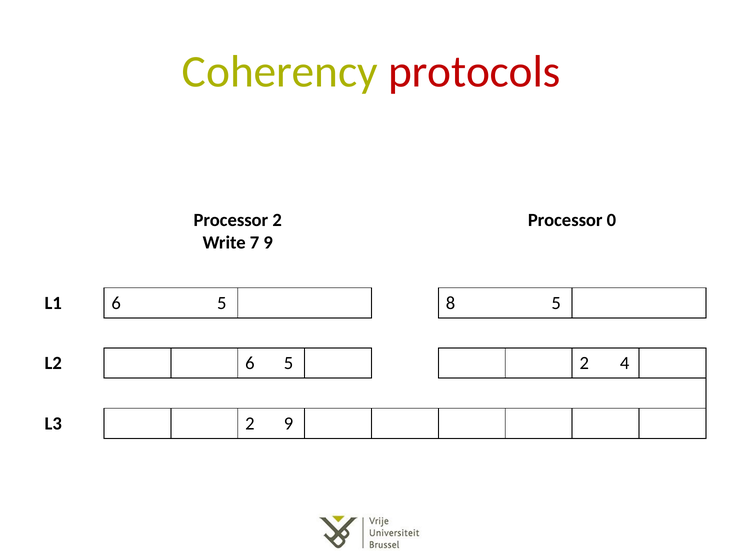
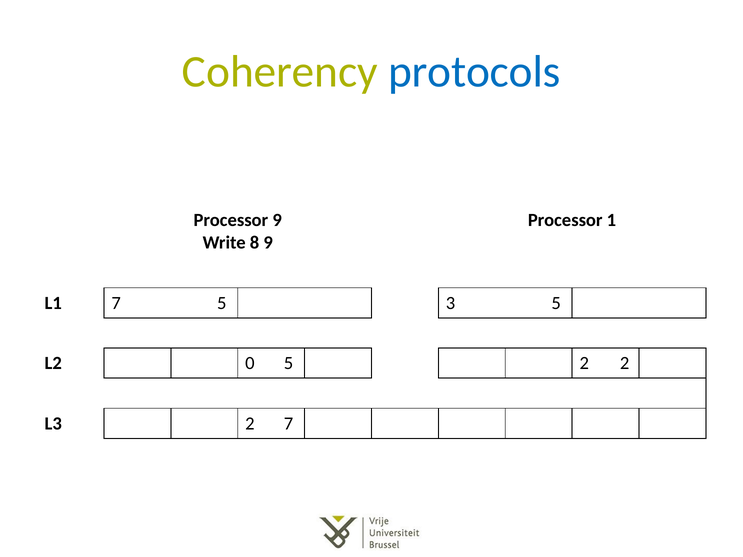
protocols colour: red -> blue (474, 72)
Processor 2: 2 -> 9 (277, 220)
0: 0 -> 1 (611, 220)
7: 7 -> 8 (255, 243)
L1 6: 6 -> 7 (116, 303)
8: 8 -> 3 (450, 303)
L2 6: 6 -> 0 (250, 363)
2 4: 4 -> 2 (625, 363)
2 9: 9 -> 7 (289, 424)
